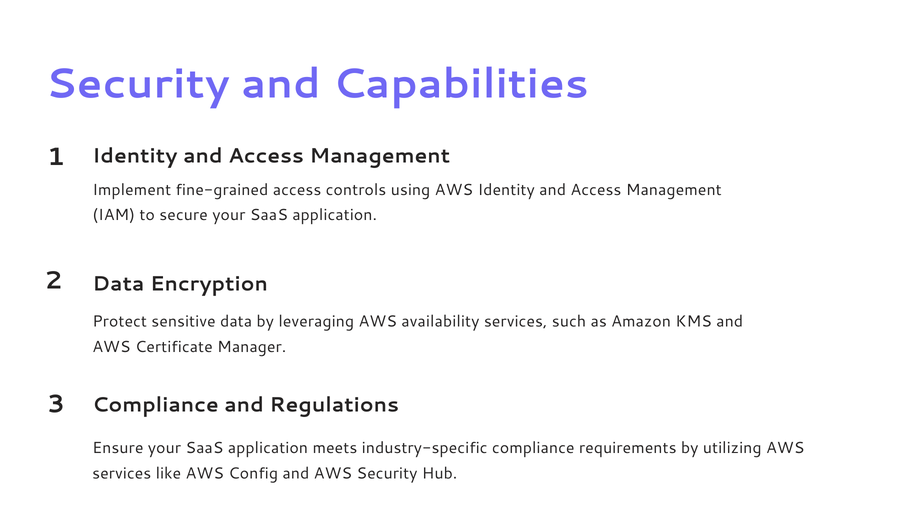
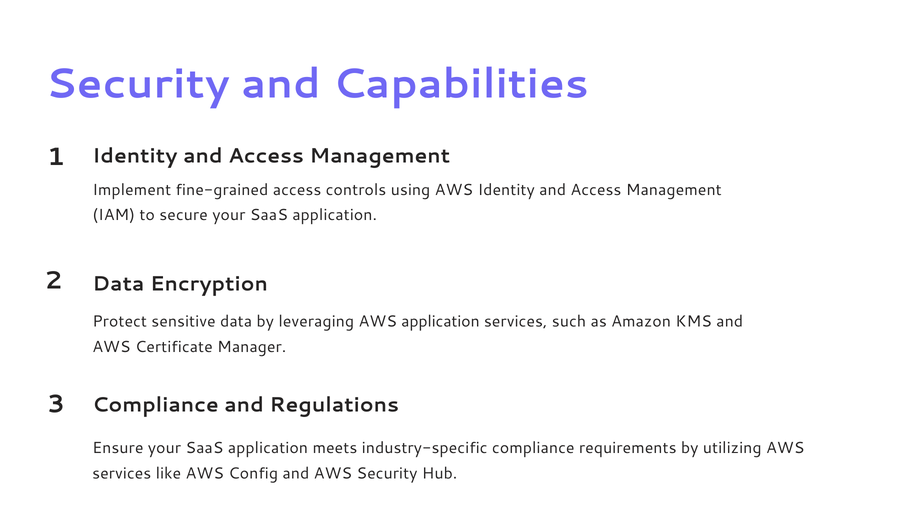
AWS availability: availability -> application (440, 322)
